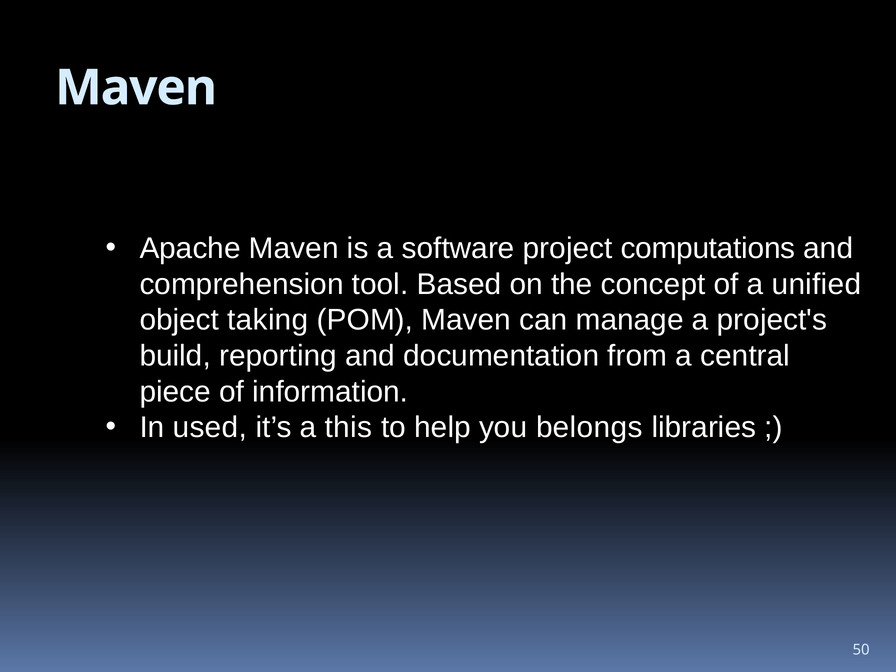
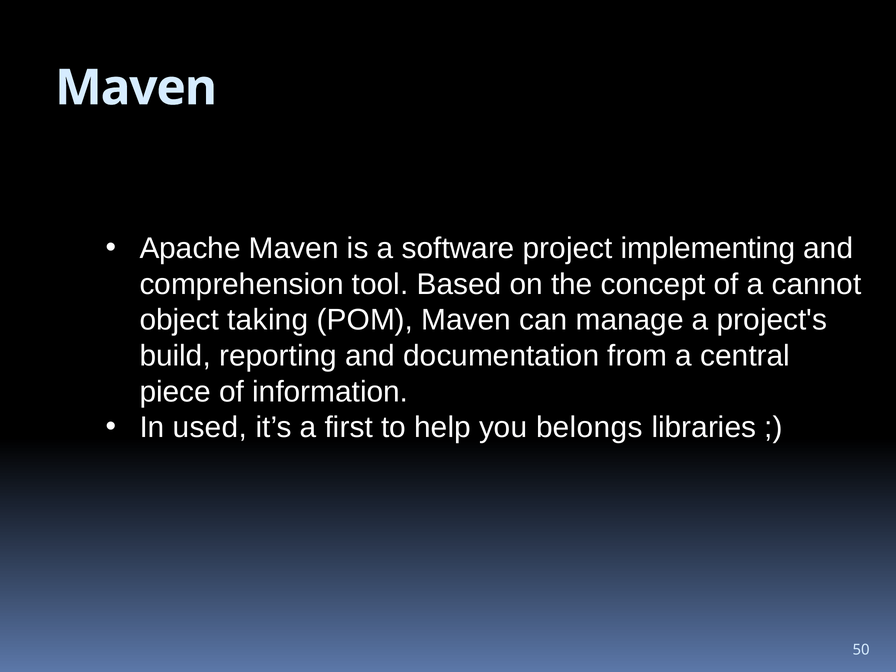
computations: computations -> implementing (708, 248)
unified: unified -> cannot (817, 284)
this: this -> first (349, 428)
